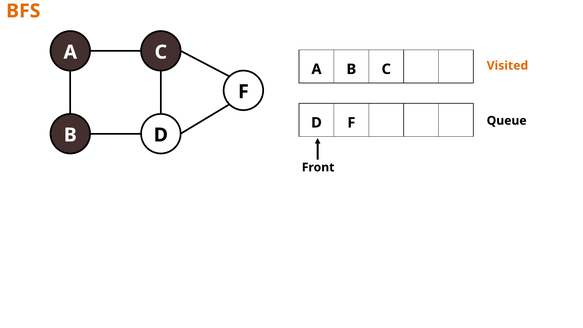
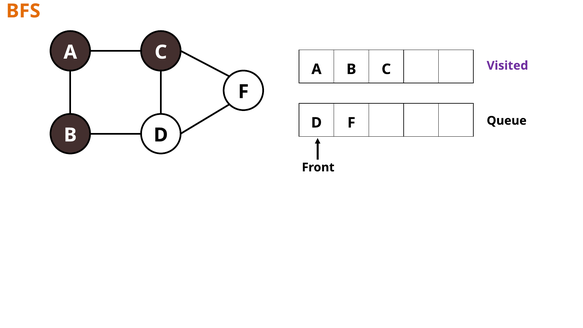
Visited colour: orange -> purple (507, 66)
